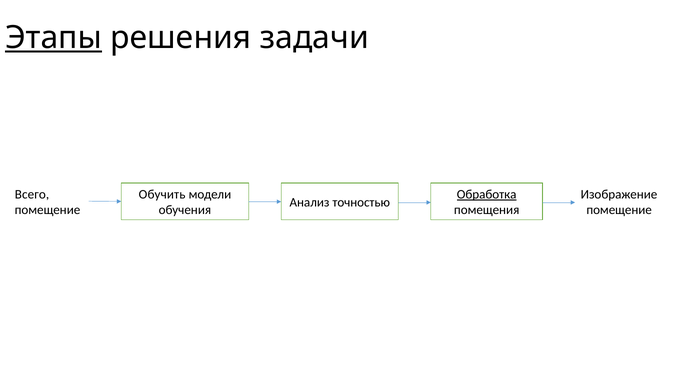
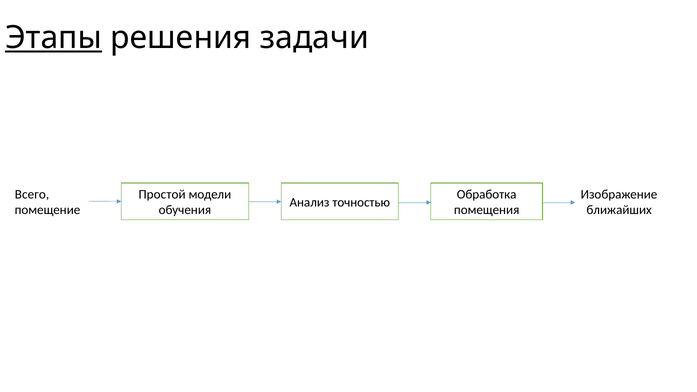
Обучить: Обучить -> Простой (162, 194)
Обработка underline: present -> none (487, 194)
помещение: помещение -> ближайших (619, 210)
